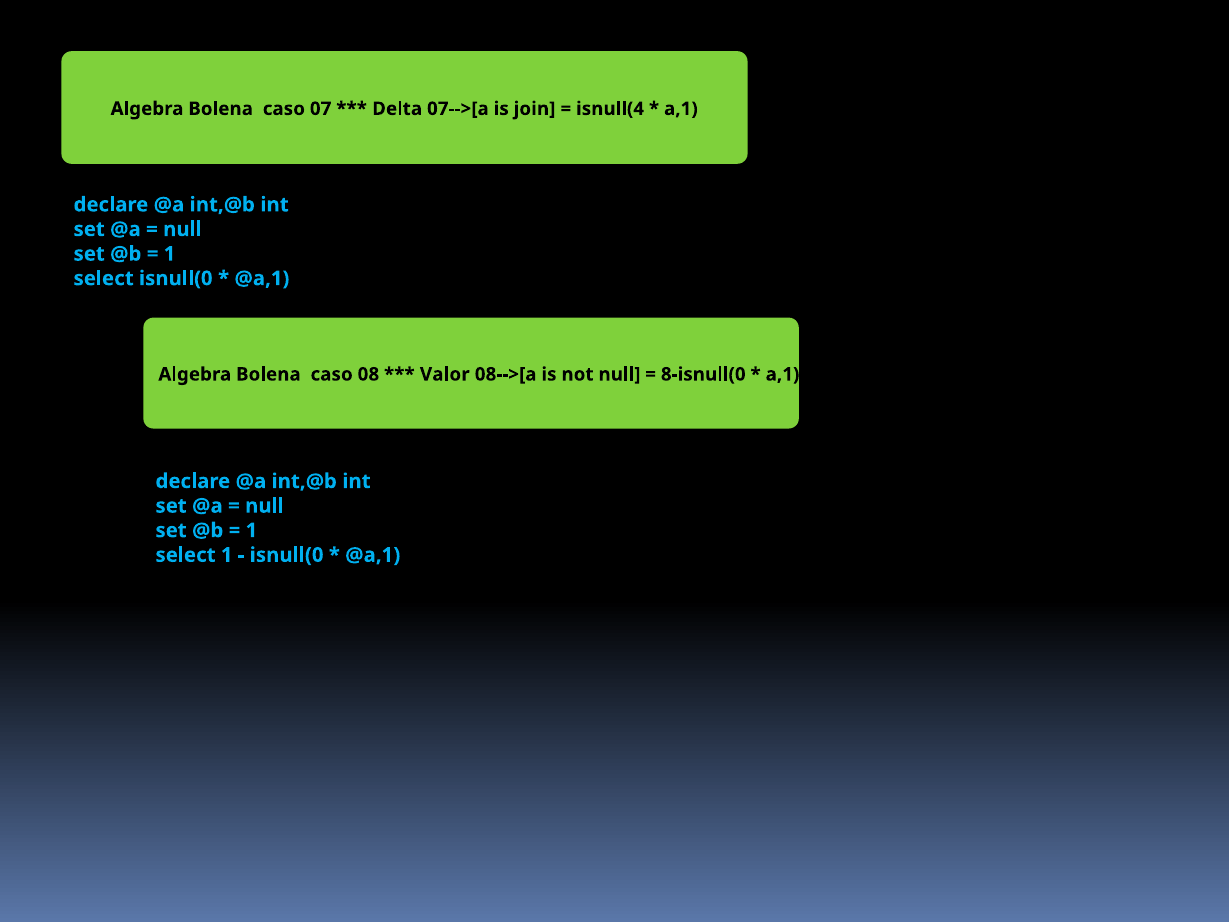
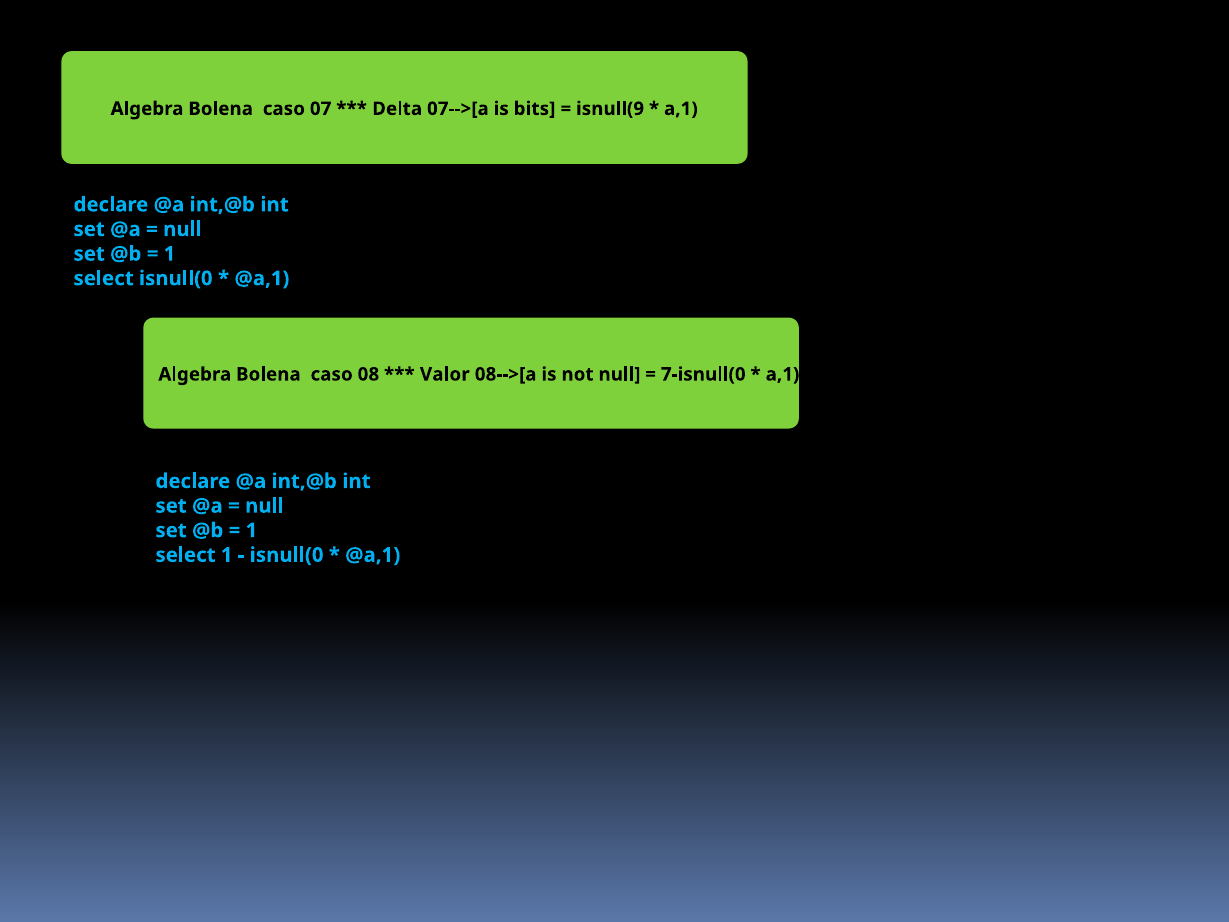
join: join -> bits (535, 109)
isnull(4: isnull(4 -> isnull(9 (610, 109)
8-isnull(0: 8-isnull(0 -> 7-isnull(0 (703, 374)
